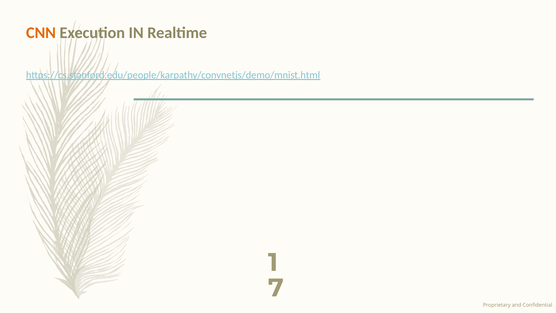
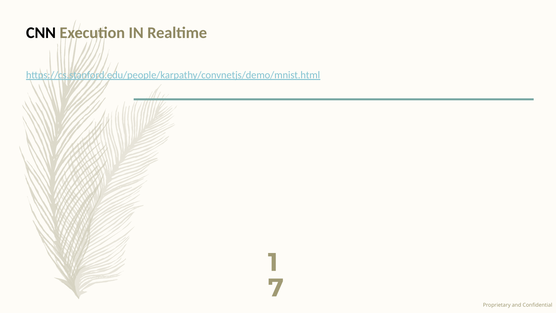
CNN colour: orange -> black (41, 33)
